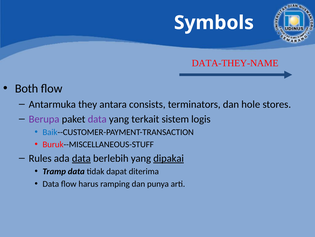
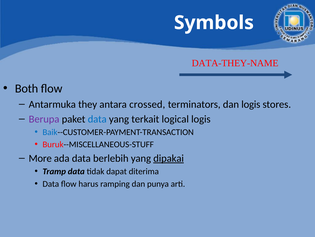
consists: consists -> crossed (147, 104)
dan hole: hole -> logis (251, 104)
data colour: purple -> blue (97, 119)
sistem: sistem -> logical (175, 119)
Rules: Rules -> More (40, 158)
data underline: present -> none (81, 158)
